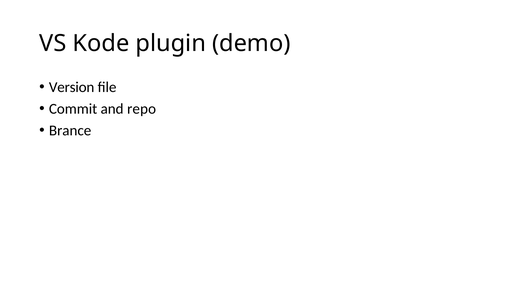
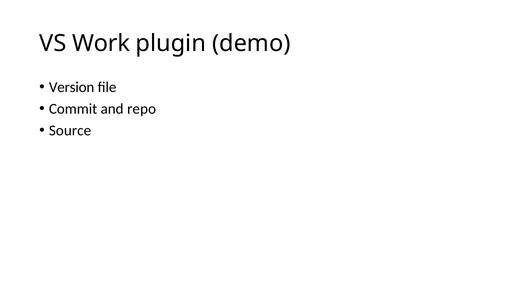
Kode: Kode -> Work (101, 43)
Brance: Brance -> Source (70, 130)
